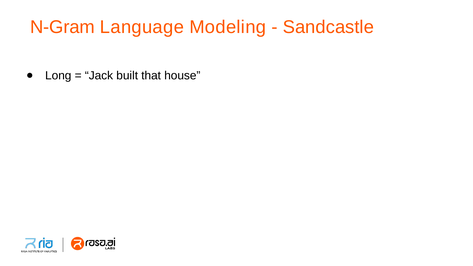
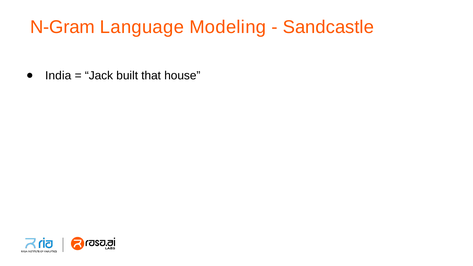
Long: Long -> India (58, 76)
